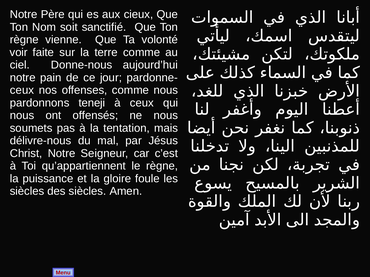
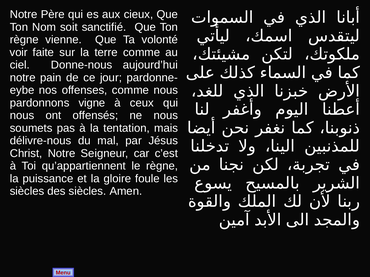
ceux: ceux -> eybe (22, 90)
teneji: teneji -> vigne (92, 103)
